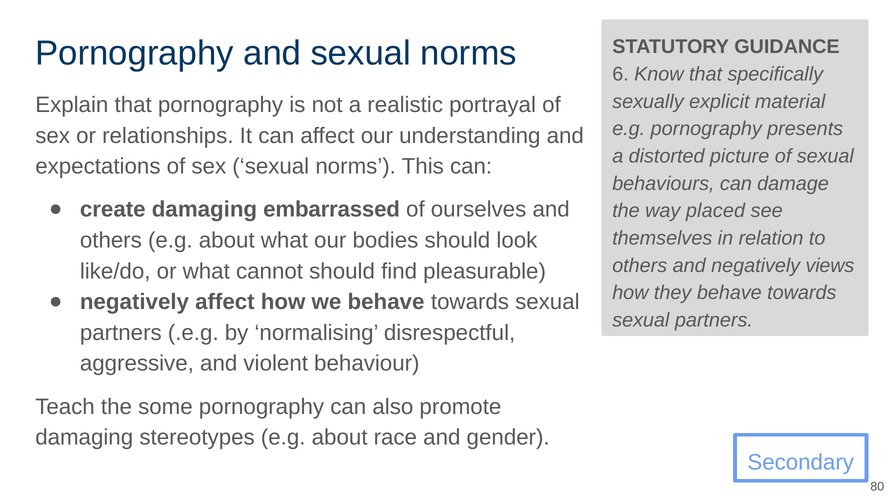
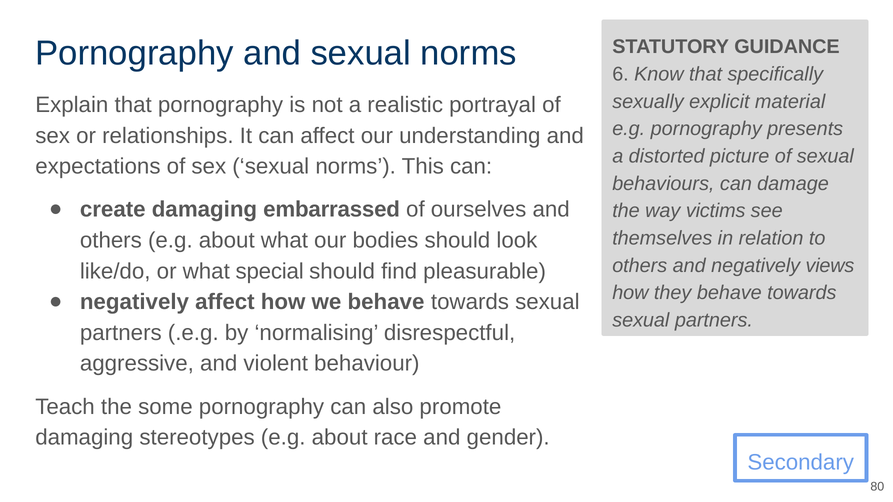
placed: placed -> victims (716, 211)
cannot: cannot -> special (270, 271)
